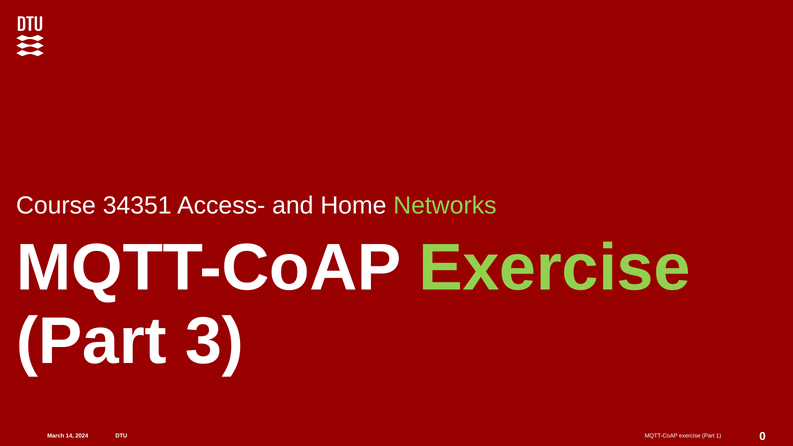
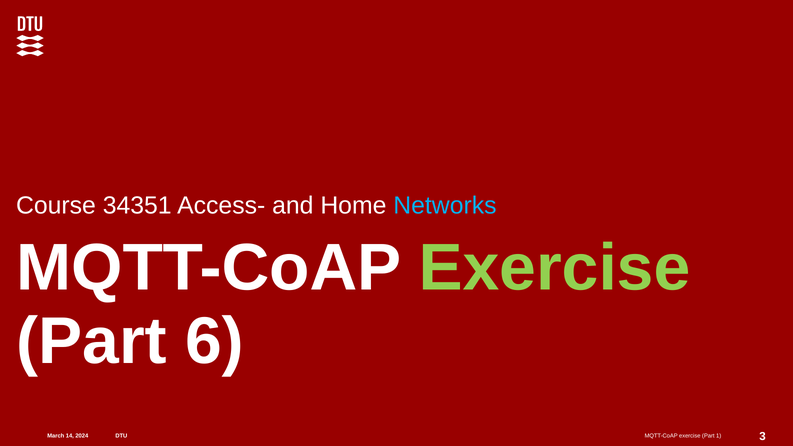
Networks colour: light green -> light blue (445, 206)
3: 3 -> 6 (214, 342)
0: 0 -> 3 (763, 437)
